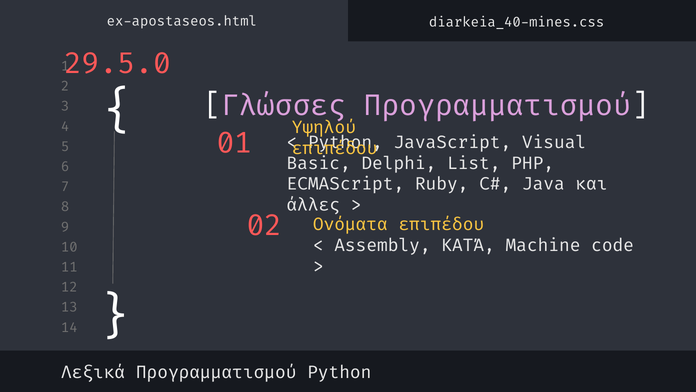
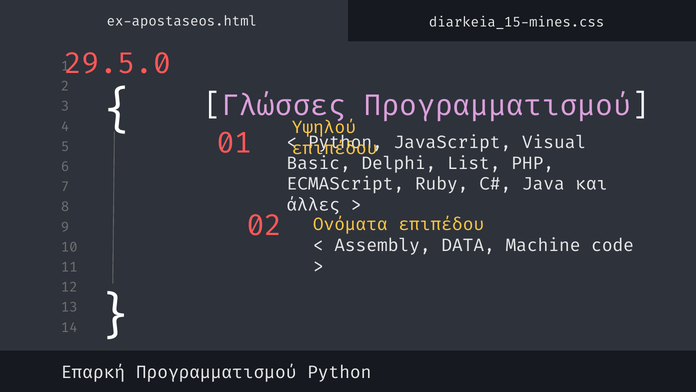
diarkeia_40-mines.css: diarkeia_40-mines.css -> diarkeia_15-mines.css (517, 22)
ΚΑΤΆ: ΚΑΤΆ -> DATA (468, 245)
Λεξικά: Λεξικά -> Επαρκή (93, 372)
